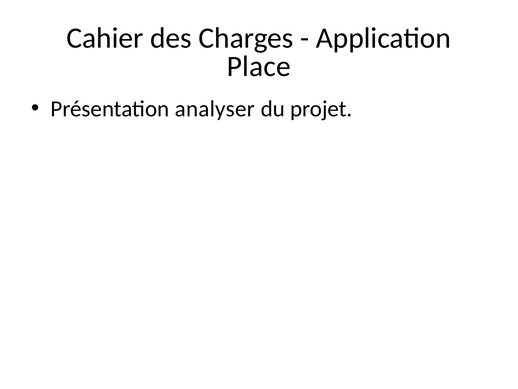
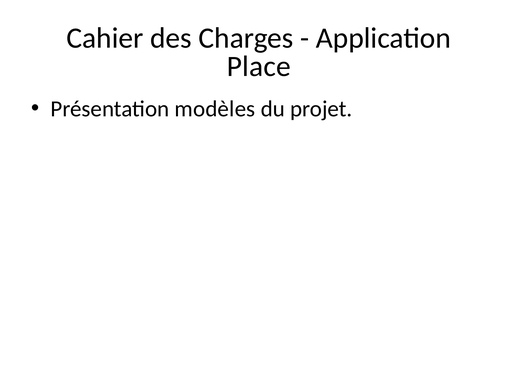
analyser: analyser -> modèles (215, 109)
